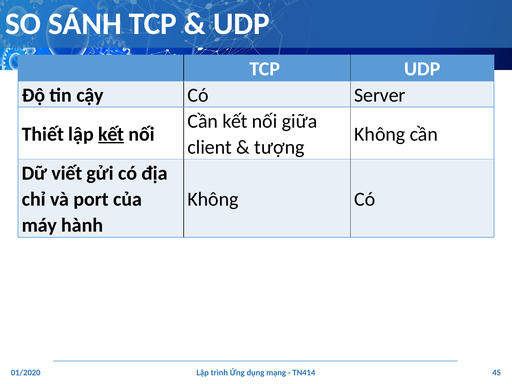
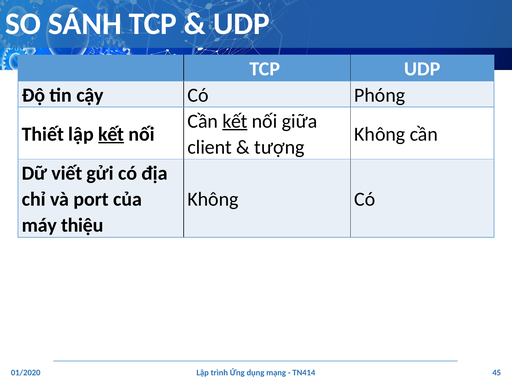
Server: Server -> Phóng (380, 95)
kết underline: none -> present (235, 121)
hành: hành -> thiệu (82, 225)
